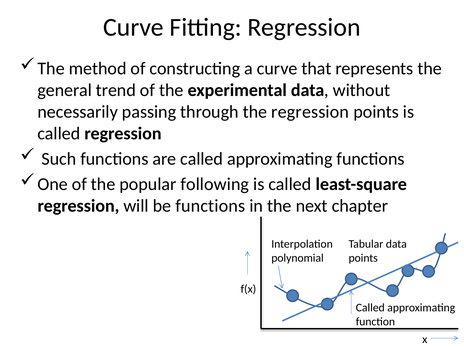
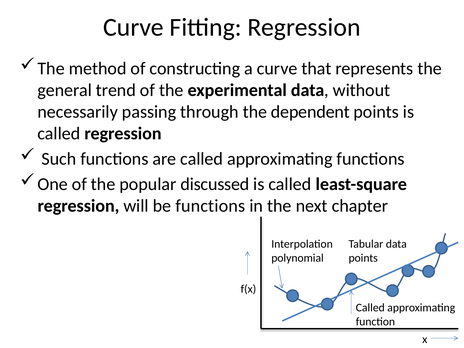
the regression: regression -> dependent (310, 112)
following: following -> discussed (215, 184)
